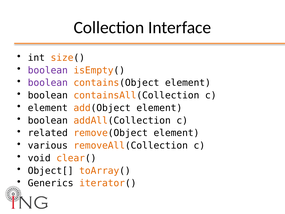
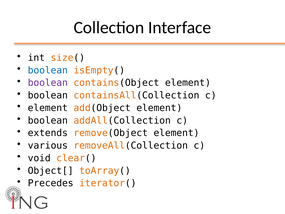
boolean colour: purple -> blue (48, 70)
related: related -> extends (48, 133)
Generics: Generics -> Precedes (51, 183)
